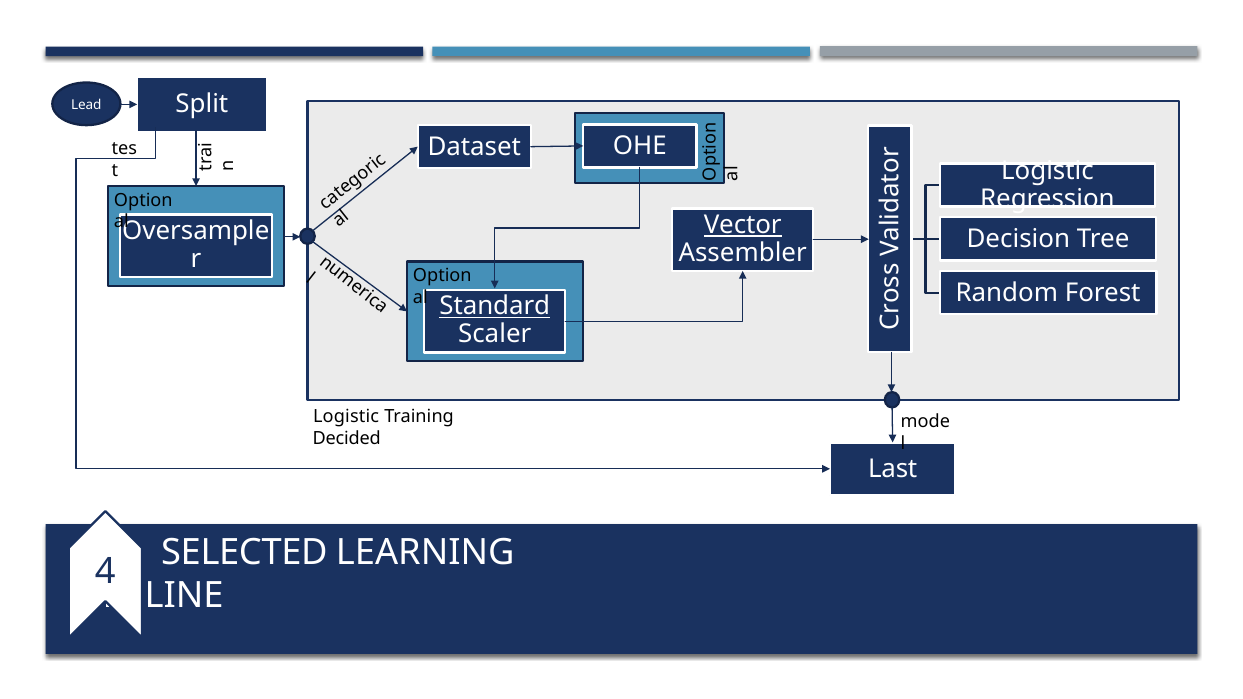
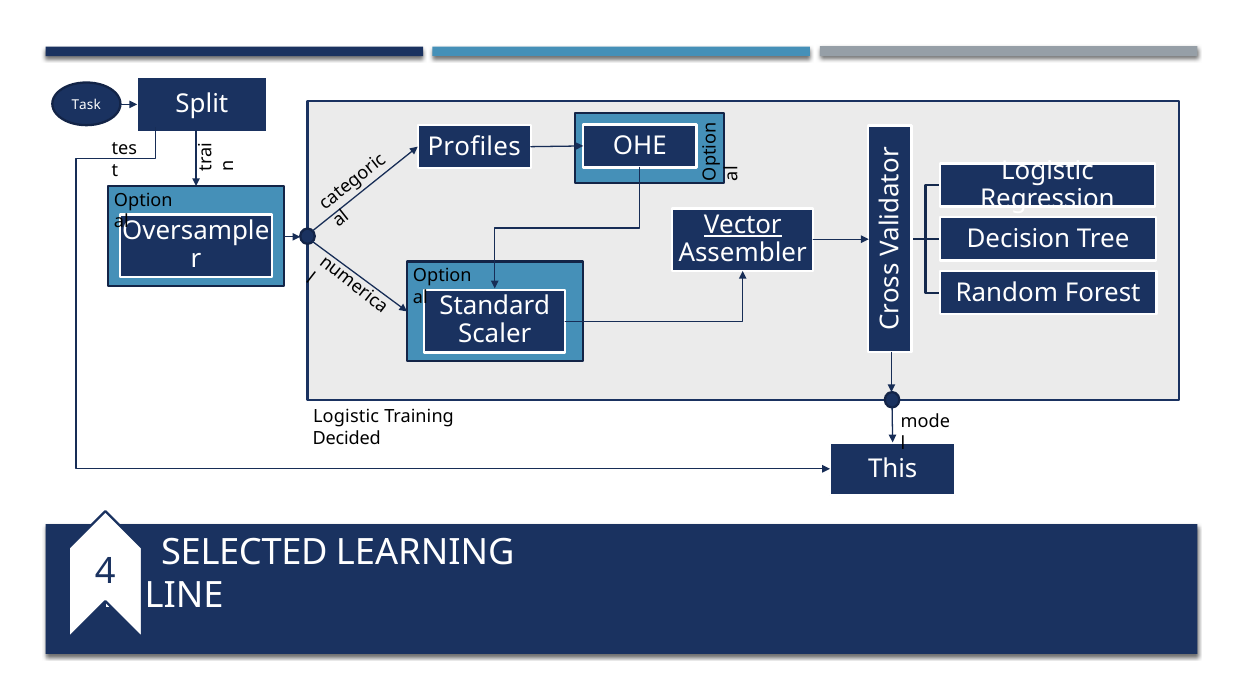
Lead: Lead -> Task (86, 105)
Dataset: Dataset -> Profiles (474, 147)
Standard underline: present -> none (495, 306)
Last: Last -> This (893, 469)
